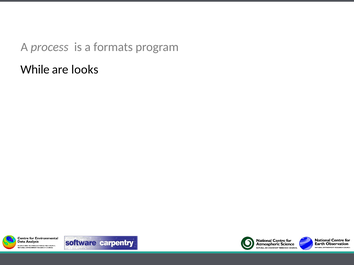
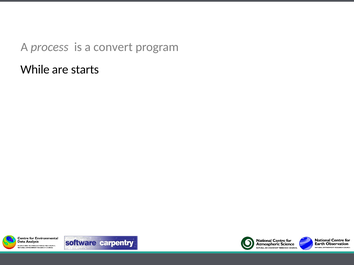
formats: formats -> convert (113, 47)
looks: looks -> starts (85, 70)
